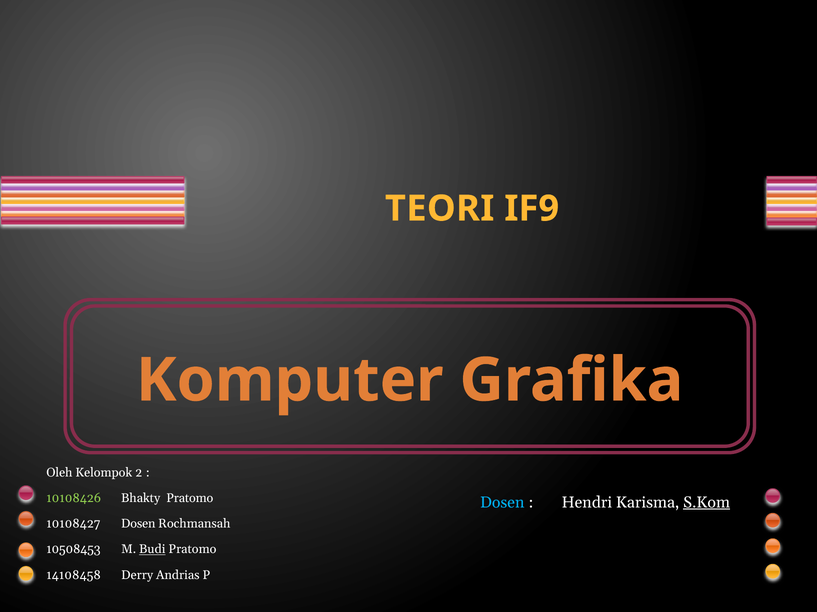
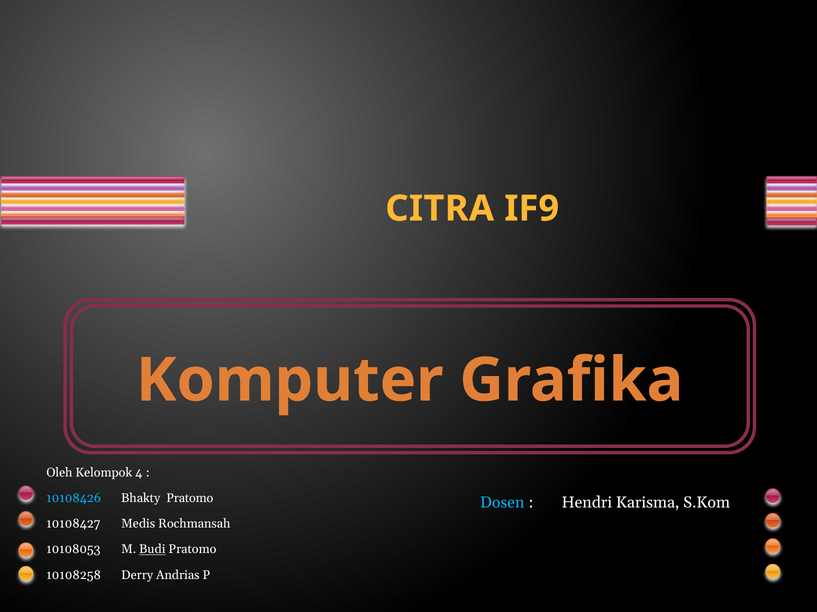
TEORI: TEORI -> CITRA (440, 209)
2: 2 -> 4 (139, 473)
10108426 colour: light green -> light blue (74, 499)
S.Kom underline: present -> none (707, 503)
10108427 Dosen: Dosen -> Medis (138, 524)
10508453: 10508453 -> 10108053 (73, 550)
14108458: 14108458 -> 10108258 (74, 576)
